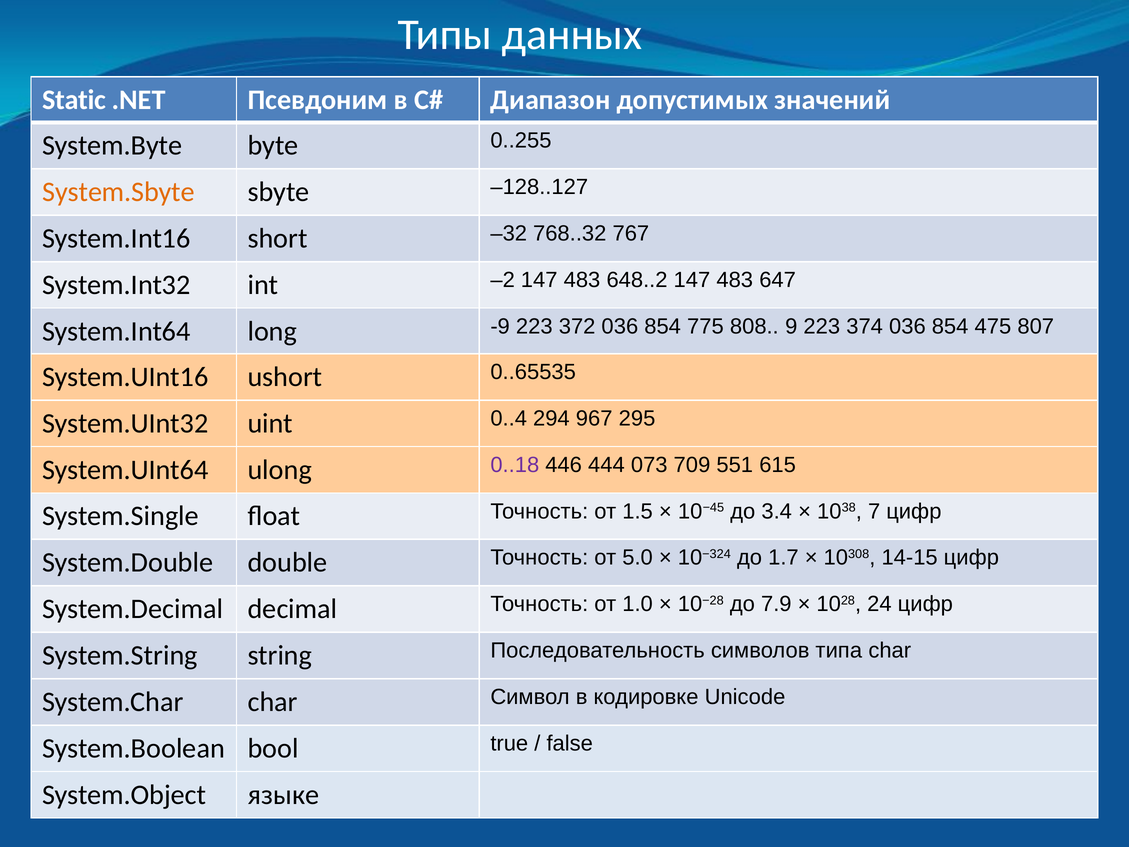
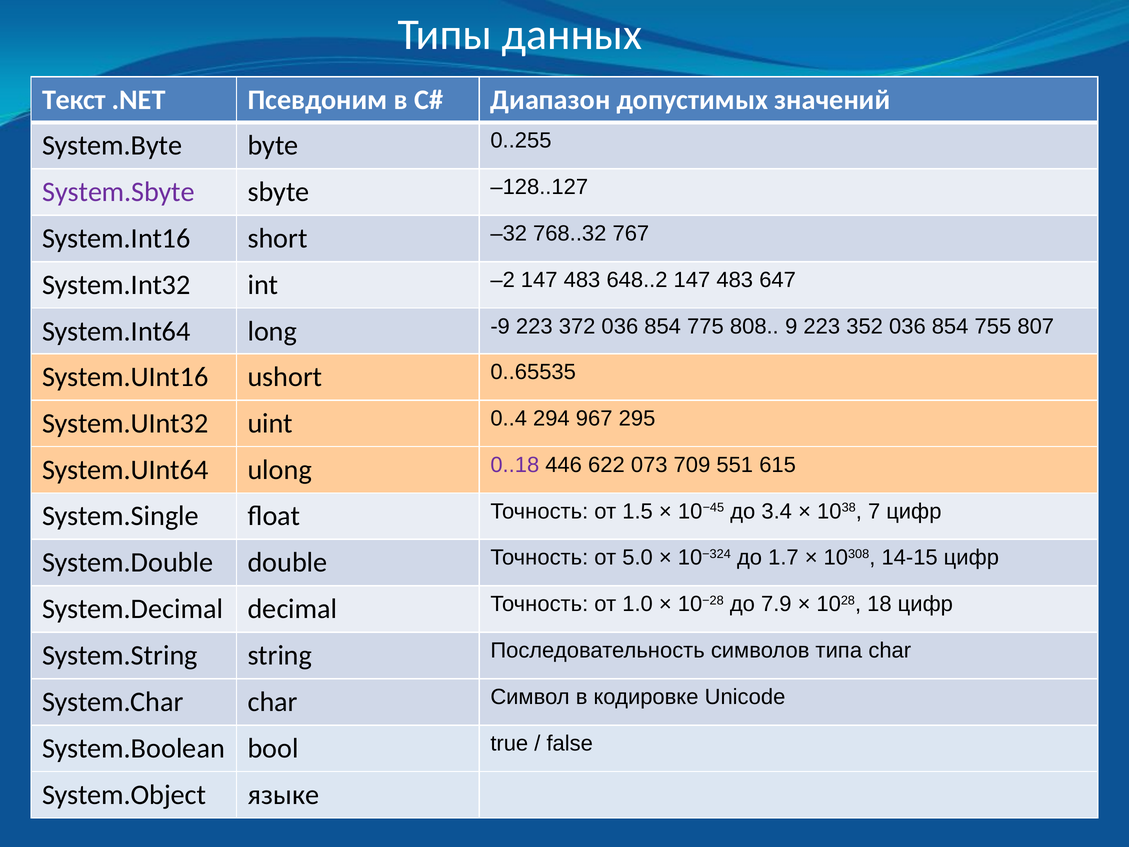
Static: Static -> Текст (74, 100)
System.Sbyte colour: orange -> purple (119, 192)
374: 374 -> 352 (865, 326)
475: 475 -> 755 (993, 326)
444: 444 -> 622 (606, 465)
24: 24 -> 18 (879, 604)
